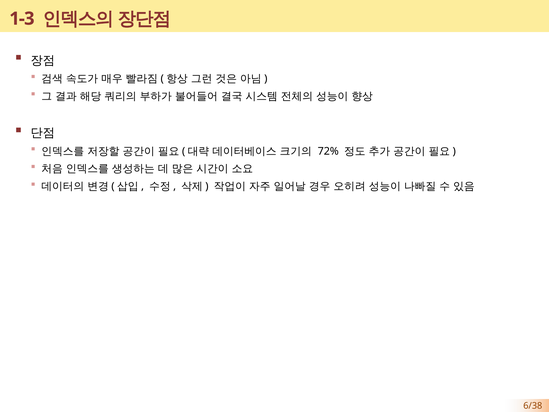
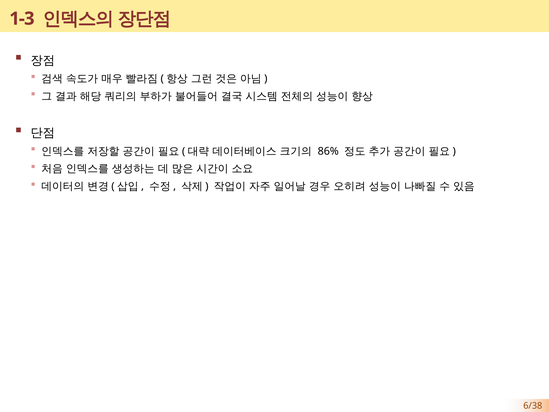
72%: 72% -> 86% (328, 151)
